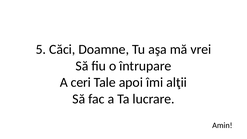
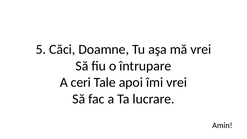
îmi alţii: alţii -> vrei (177, 82)
